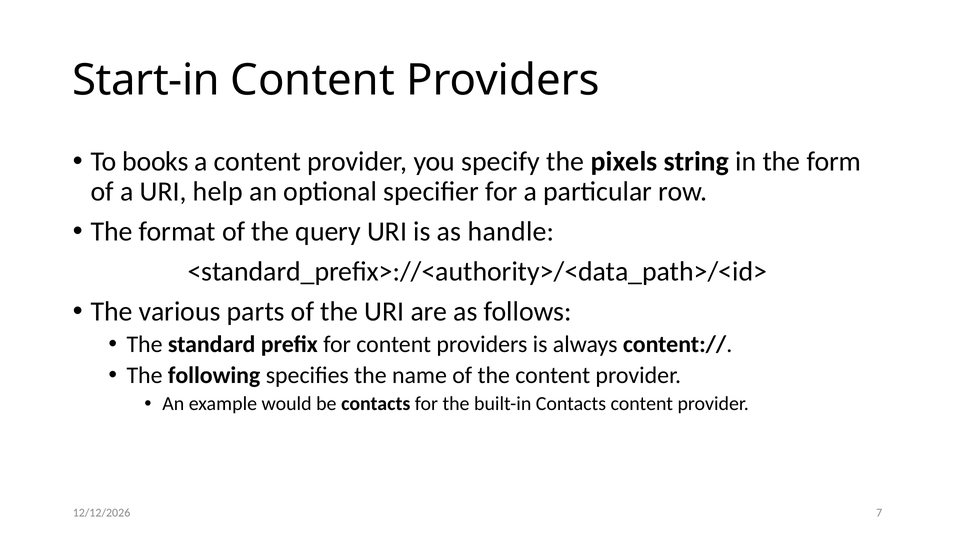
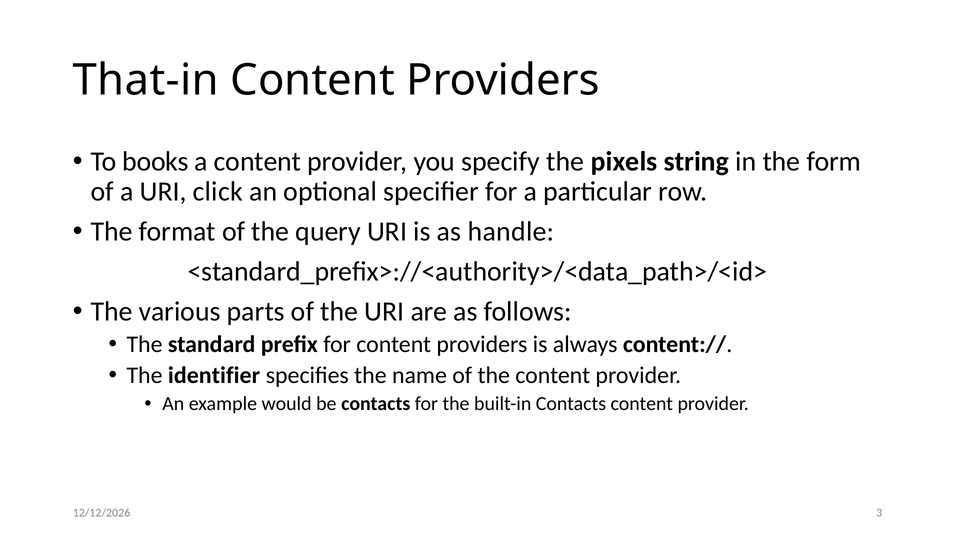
Start-in: Start-in -> That-in (146, 80)
help: help -> click (218, 192)
following: following -> identifier (214, 375)
7: 7 -> 3 (879, 513)
